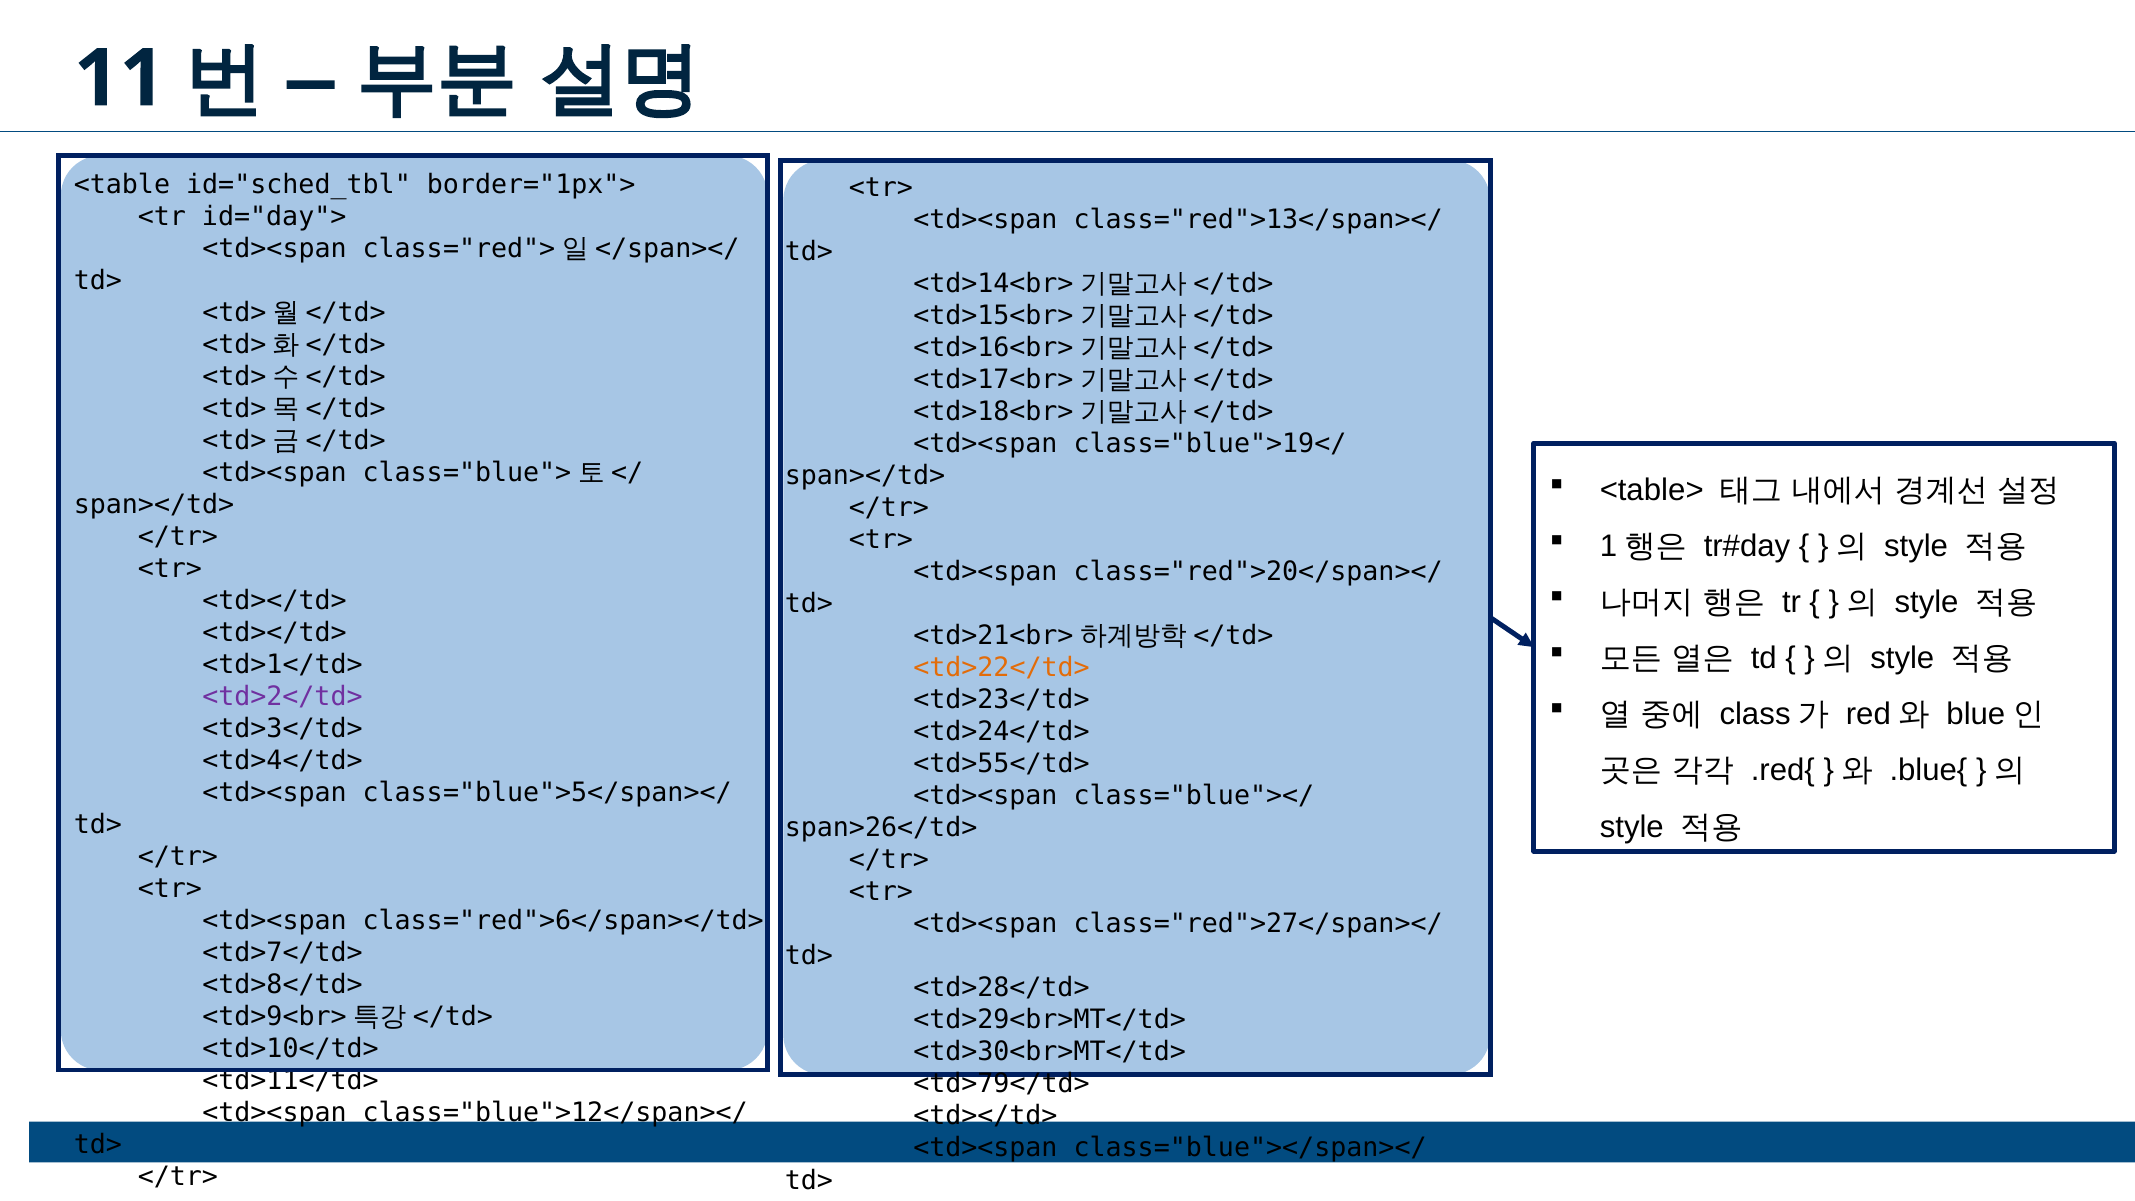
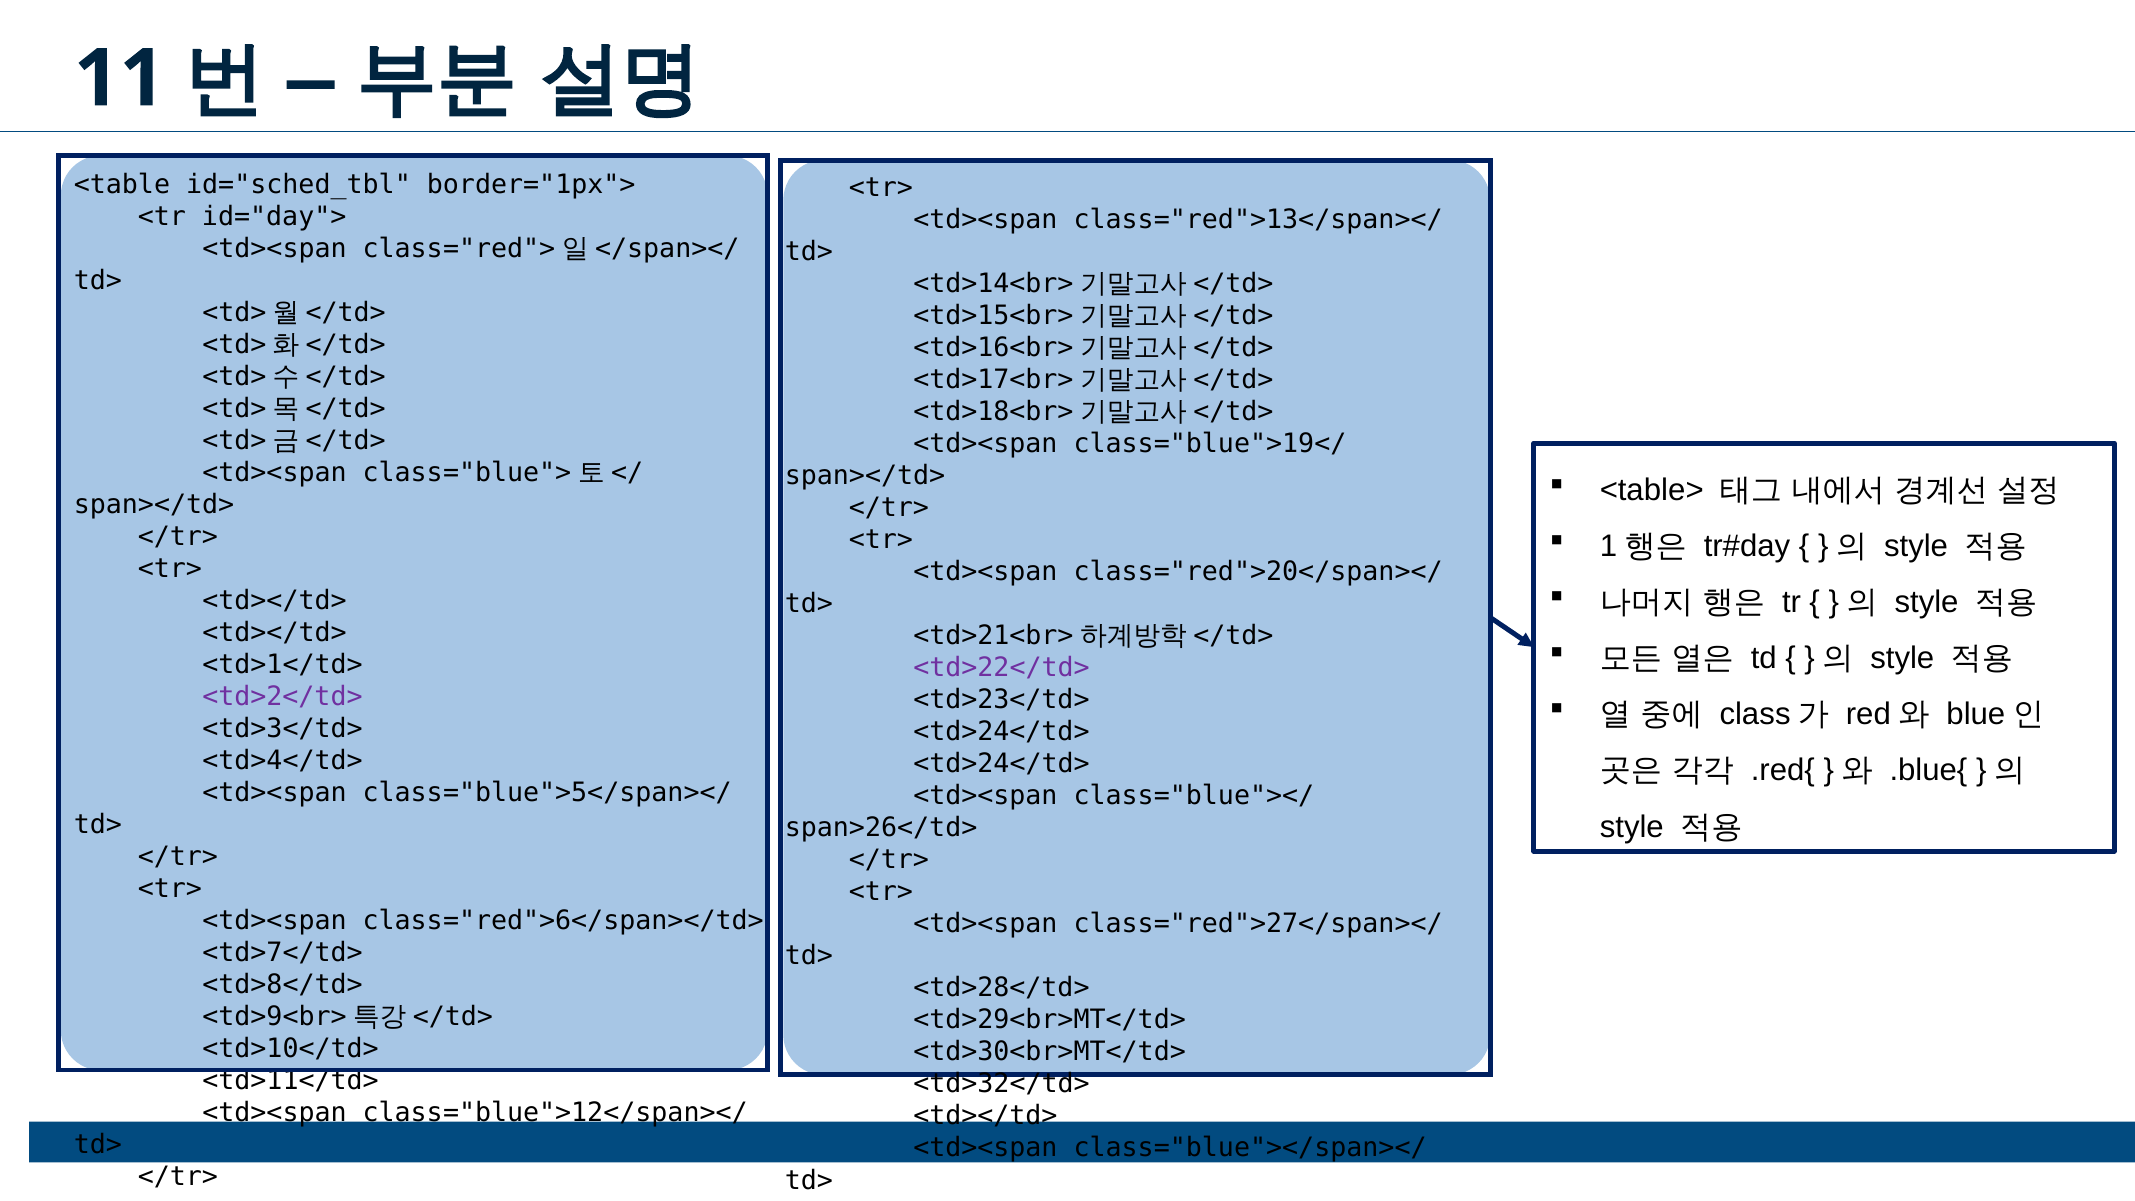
<td>22</td> colour: orange -> purple (1002, 668)
<td>55</td>: <td>55</td> -> <td>24</td> (1002, 764)
<td>79</td>: <td>79</td> -> <td>32</td> (1002, 1084)
